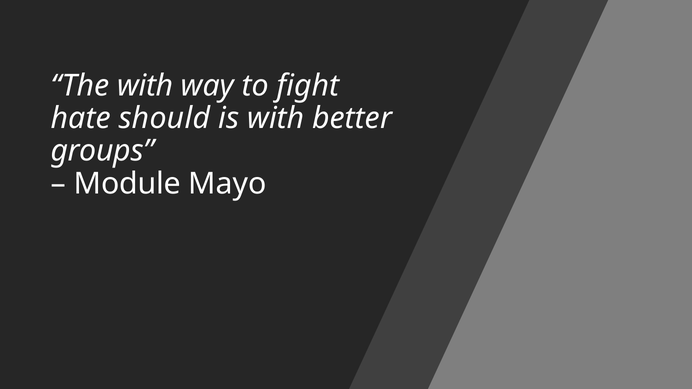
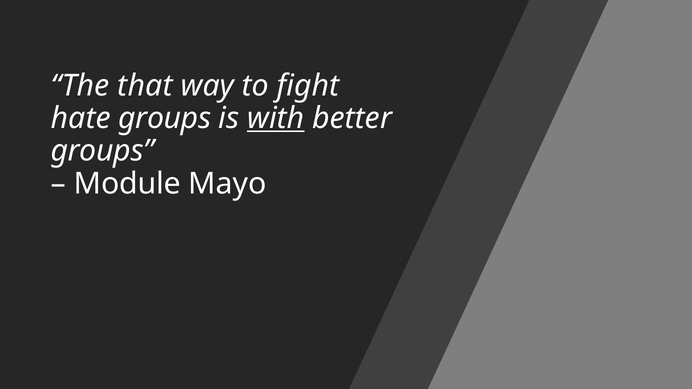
The with: with -> that (145, 86)
hate should: should -> groups (165, 118)
with underline: none -> present (276, 118)
